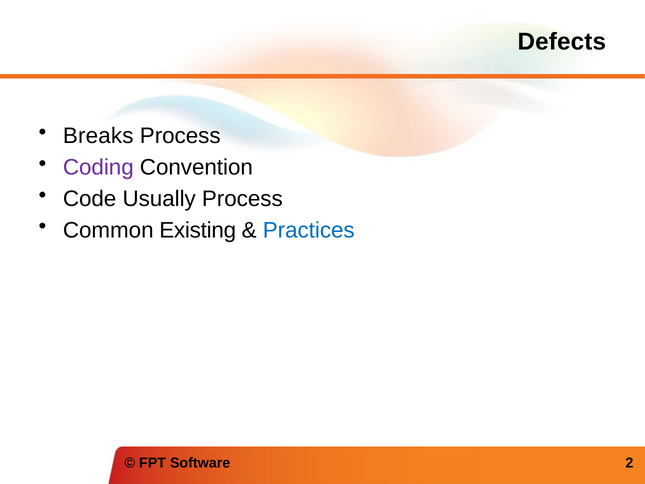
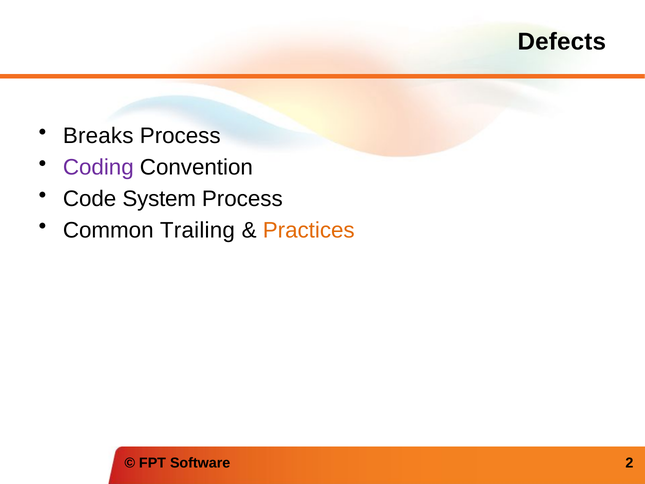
Usually: Usually -> System (159, 199)
Existing: Existing -> Trailing (197, 230)
Practices colour: blue -> orange (309, 230)
